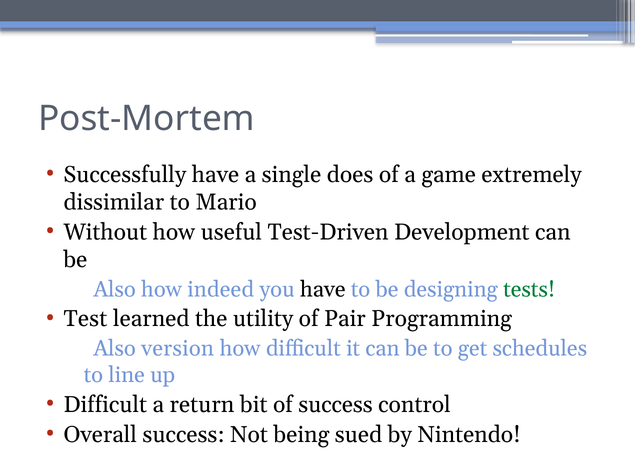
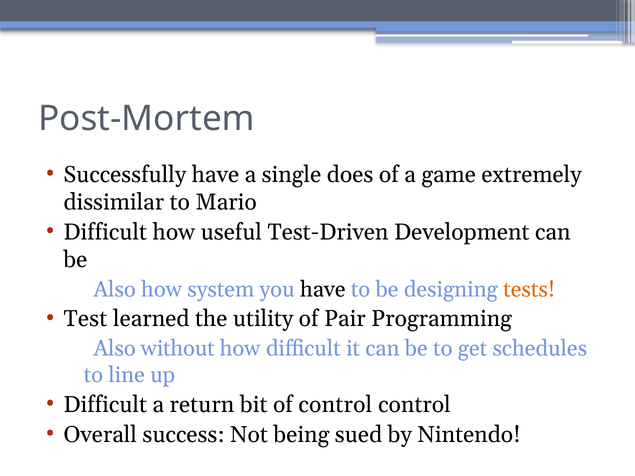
Without: Without -> Difficult (105, 232)
indeed: indeed -> system (221, 289)
tests colour: green -> orange (529, 289)
version: version -> without (178, 349)
of success: success -> control (335, 405)
